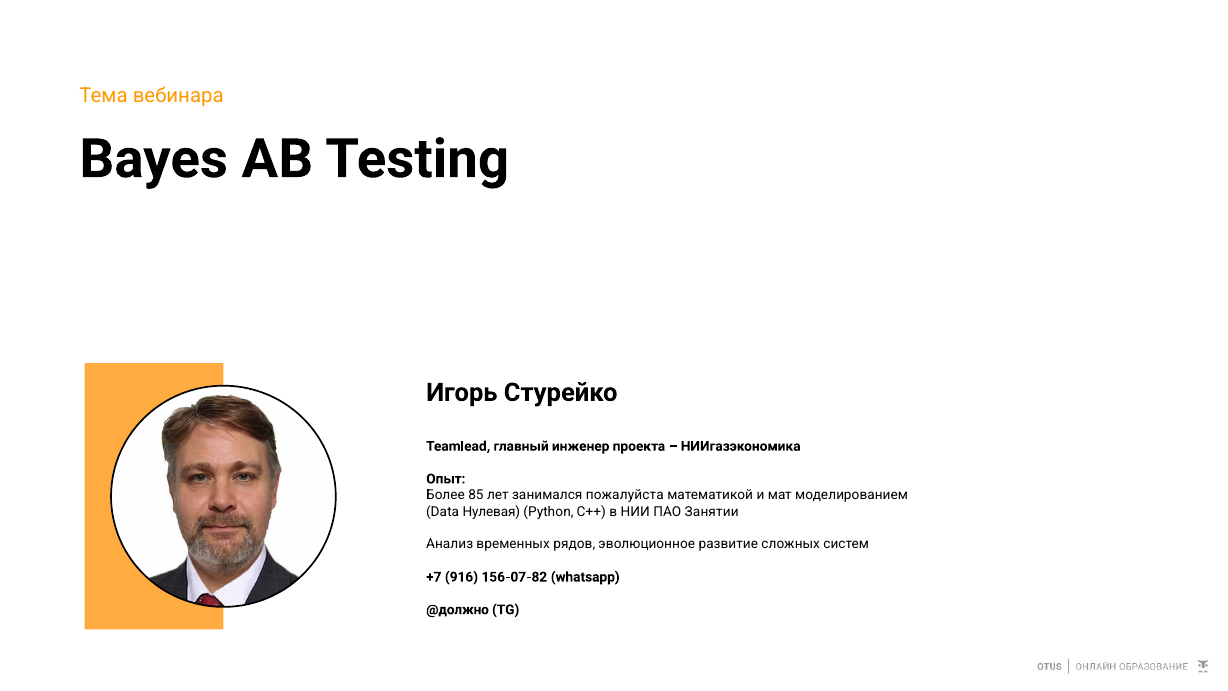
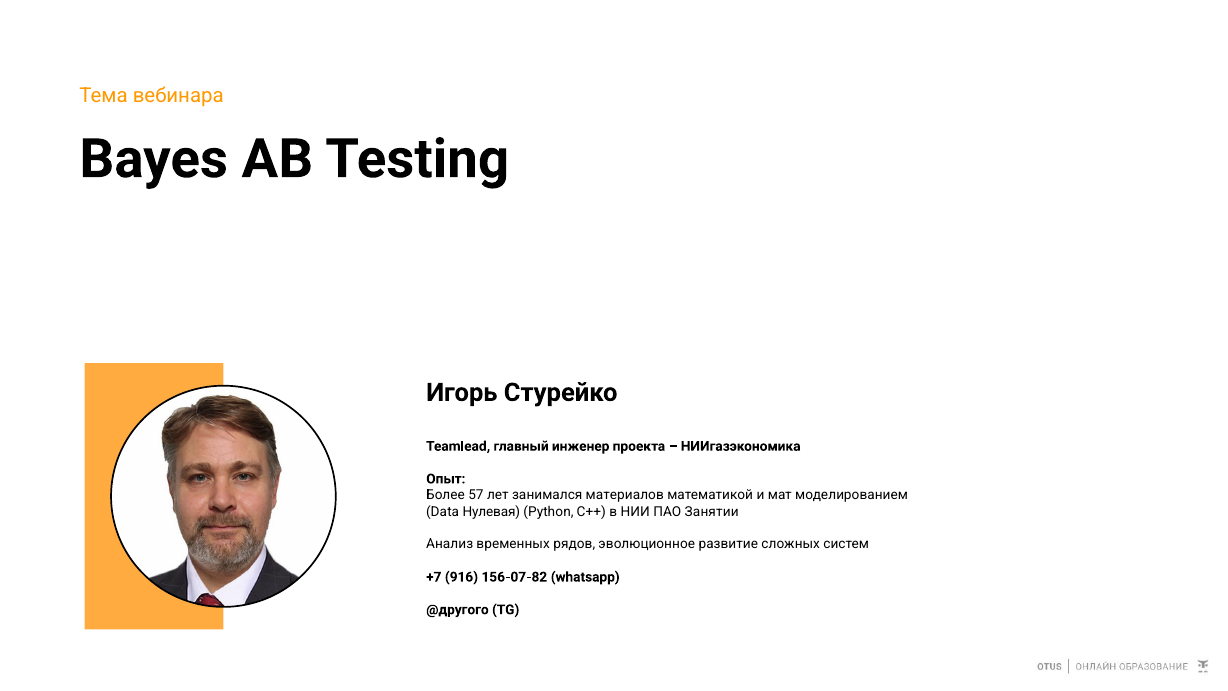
85: 85 -> 57 (476, 495)
пожалуйста: пожалуйста -> материалов (625, 495)
@должно: @должно -> @другого (457, 610)
